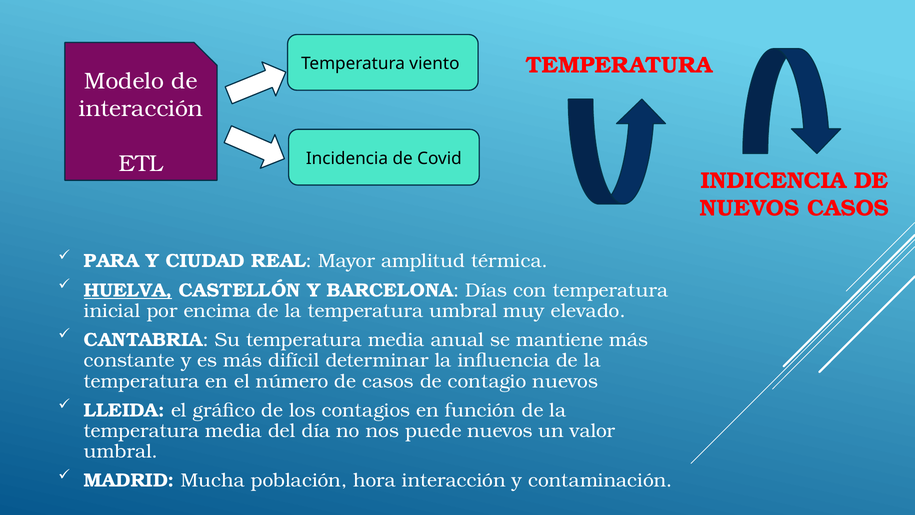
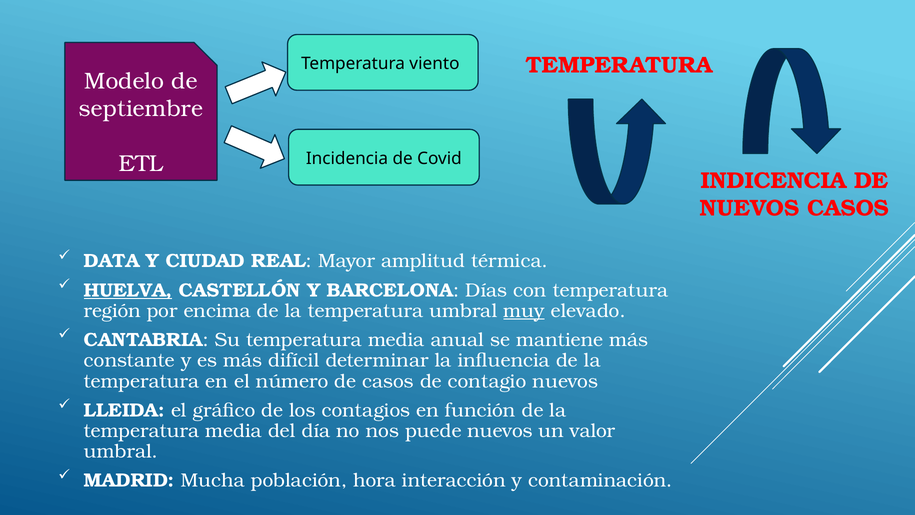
interacción: interacción -> septiembre (141, 109)
PARA: PARA -> DATA (112, 261)
inicial: inicial -> región (112, 311)
muy underline: none -> present (524, 311)
